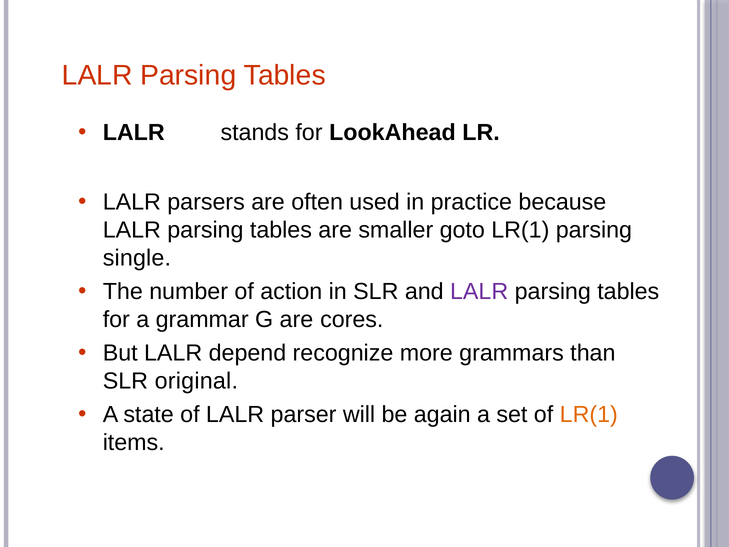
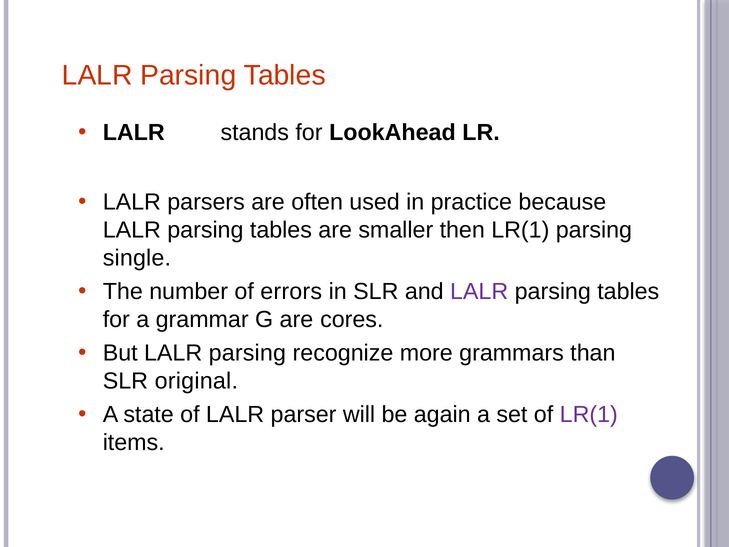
goto: goto -> then (462, 230)
action: action -> errors (291, 291)
But LALR depend: depend -> parsing (247, 353)
LR(1 colour: orange -> purple (589, 415)
